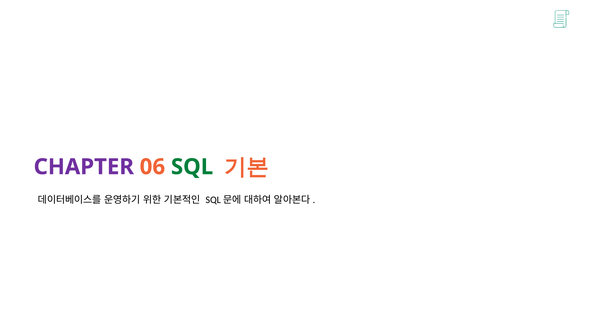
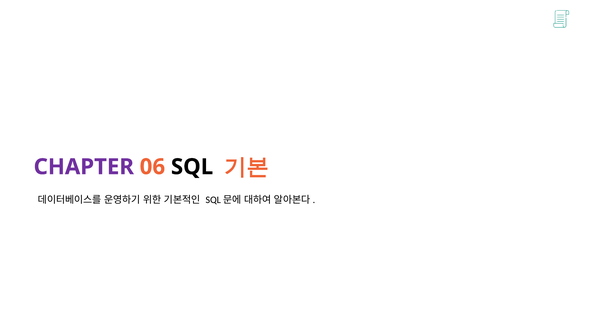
SQL colour: green -> black (192, 167)
